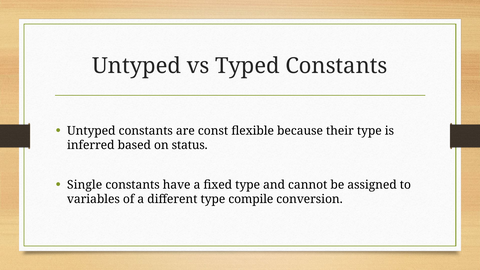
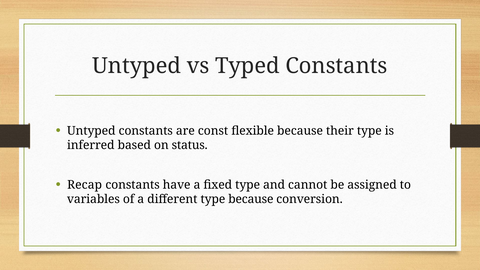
Single: Single -> Recap (85, 185)
type compile: compile -> because (251, 199)
